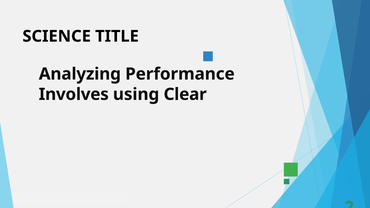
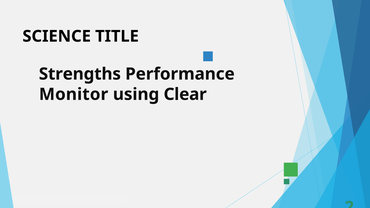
Analyzing: Analyzing -> Strengths (80, 74)
Involves: Involves -> Monitor (74, 94)
